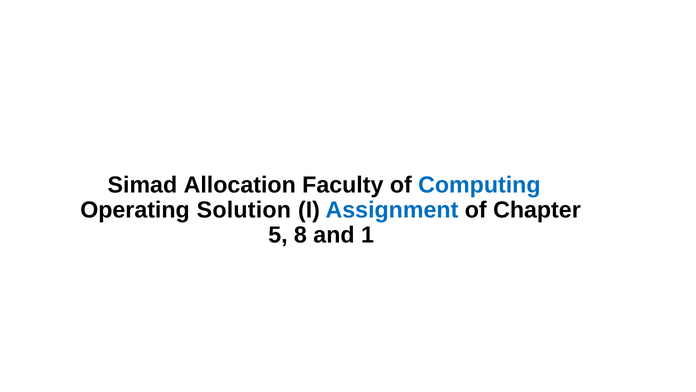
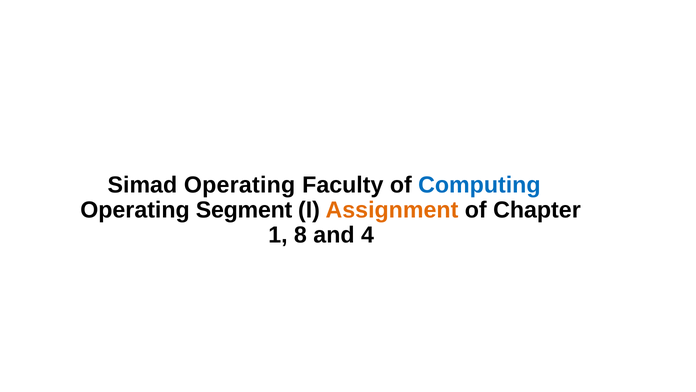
Simad Allocation: Allocation -> Operating (240, 185)
Solution: Solution -> Segment (244, 210)
Assignment colour: blue -> orange (392, 210)
5: 5 -> 1 (278, 235)
1: 1 -> 4 (367, 235)
